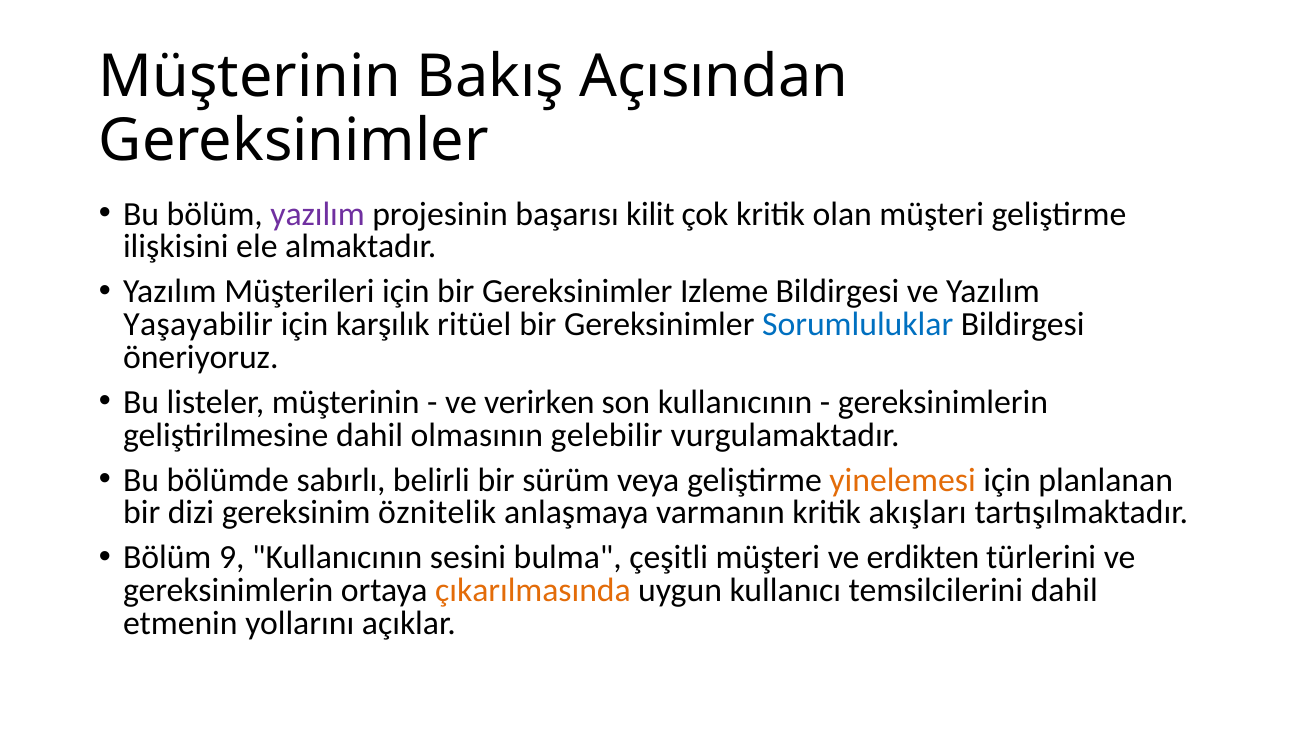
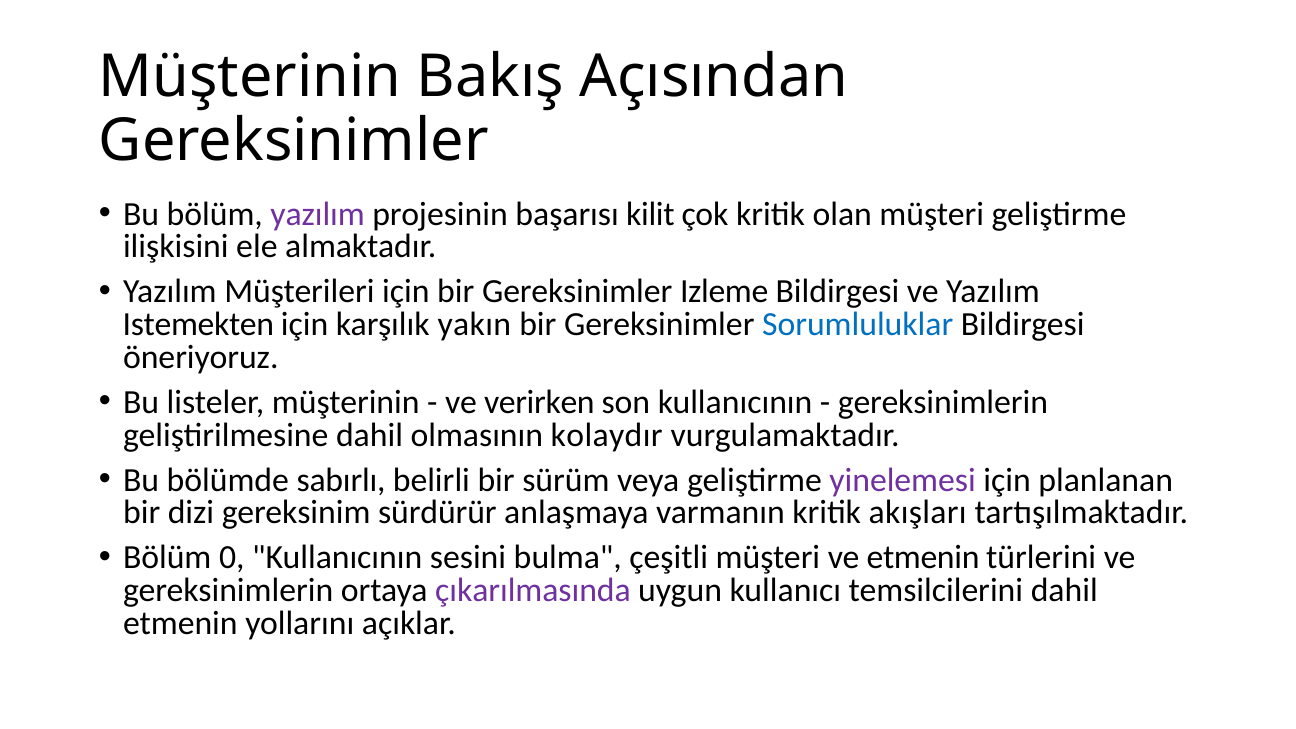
Yaşayabilir: Yaşayabilir -> Istemekten (198, 325)
ritüel: ritüel -> yakın (474, 325)
gelebilir: gelebilir -> kolaydır (607, 435)
yinelemesi colour: orange -> purple (903, 480)
öznitelik: öznitelik -> sürdürür (437, 513)
9: 9 -> 0 (232, 558)
ve erdikten: erdikten -> etmenin (923, 558)
çıkarılmasında colour: orange -> purple (533, 591)
